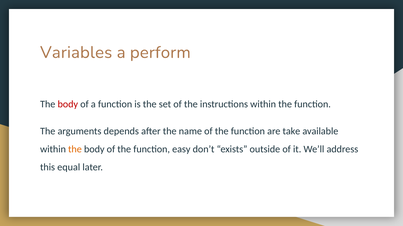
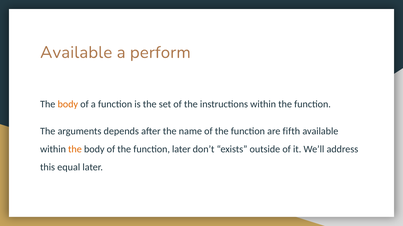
Variables: Variables -> Available (76, 53)
body colour: red -> orange (68, 105)
take: take -> fifth (291, 132)
function easy: easy -> later (181, 150)
